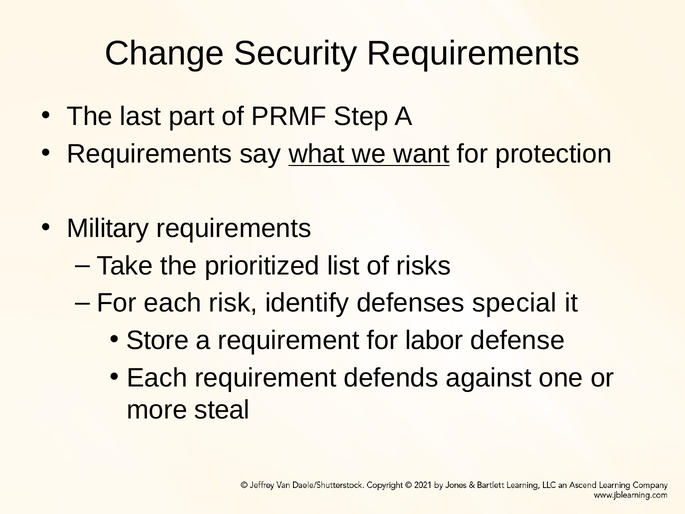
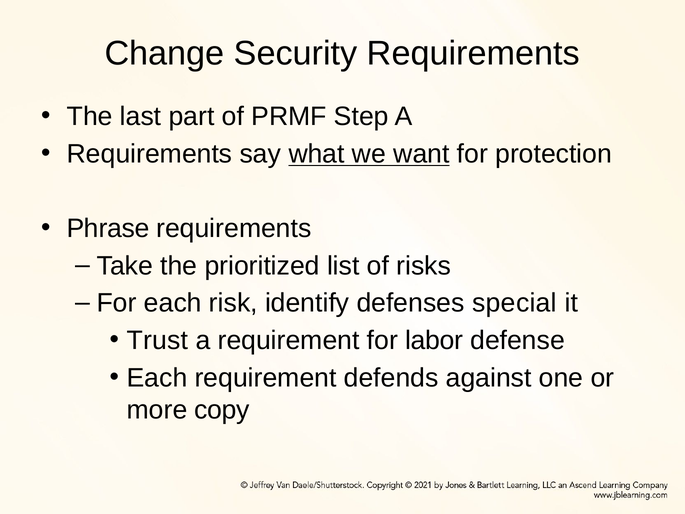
Military: Military -> Phrase (108, 228)
Store: Store -> Trust (157, 340)
steal: steal -> copy (222, 410)
